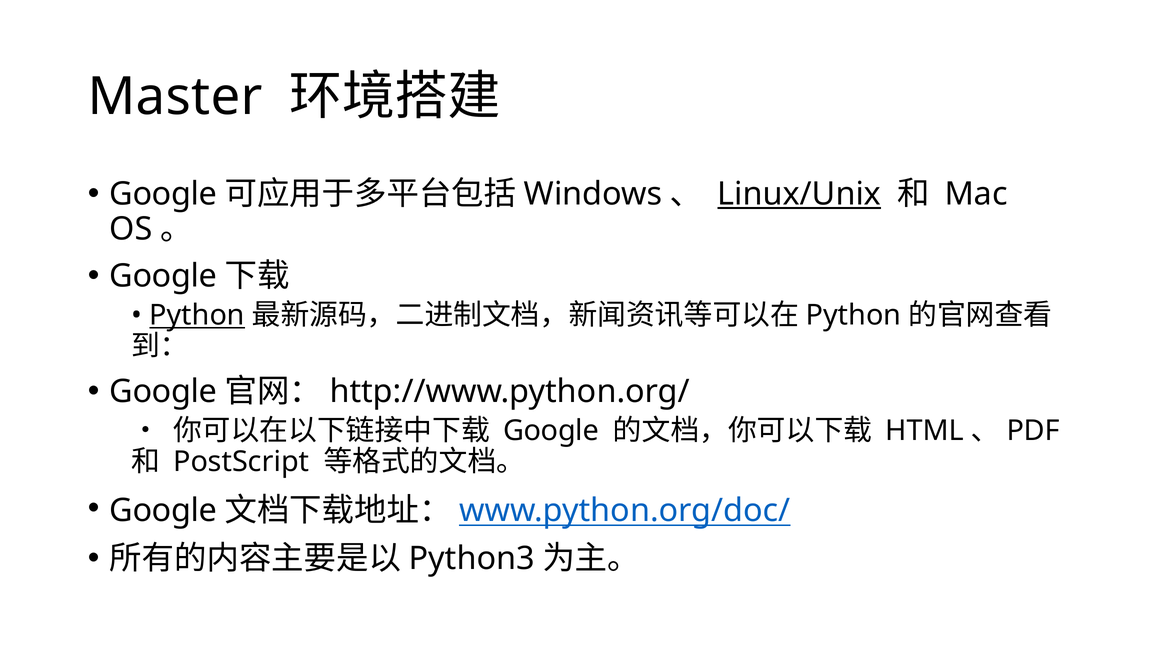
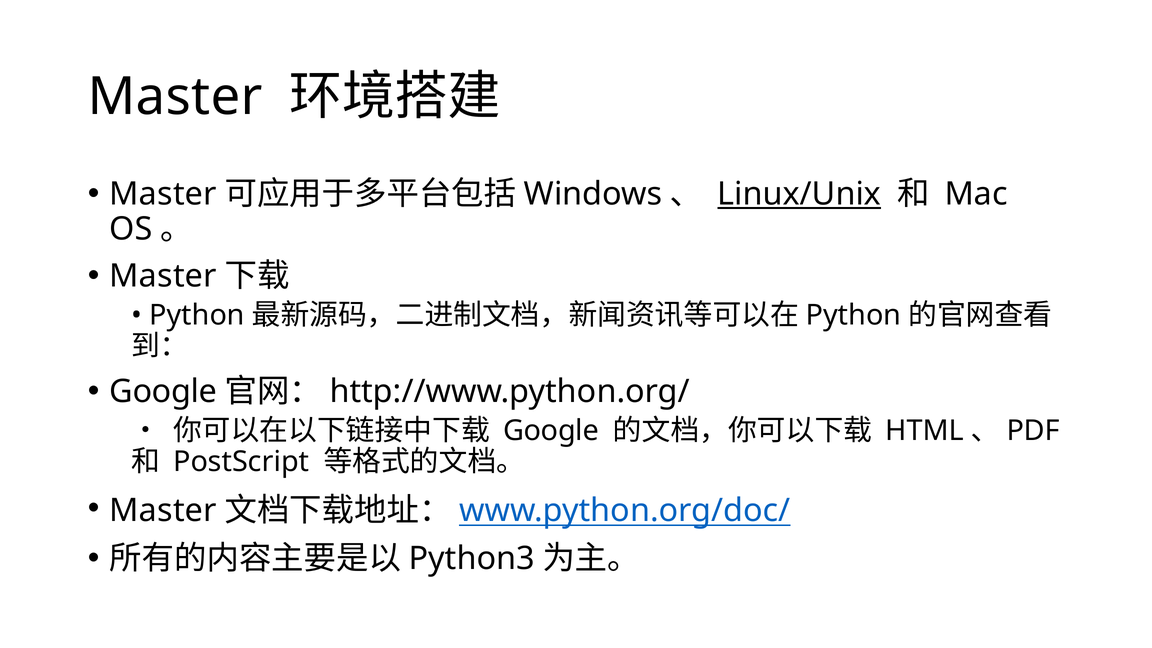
Google: Google -> Master (163, 194)
Google: Google -> Master (163, 276)
Python underline: present -> none (197, 315)
Google: Google -> Master (163, 510)
